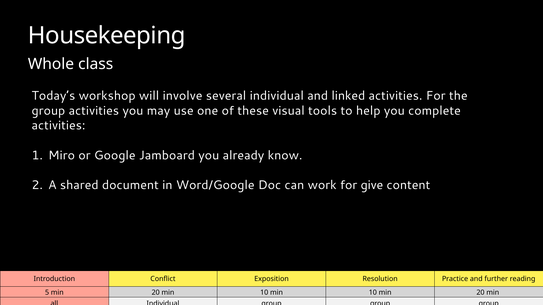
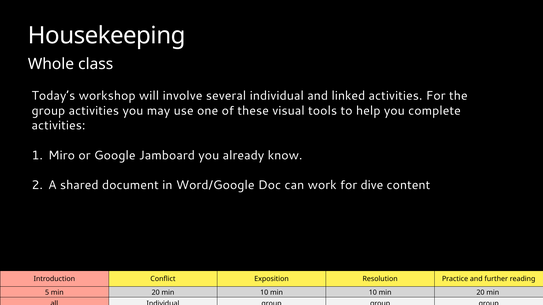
give: give -> dive (372, 185)
